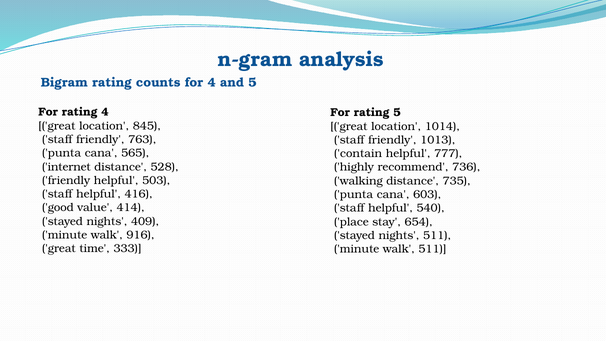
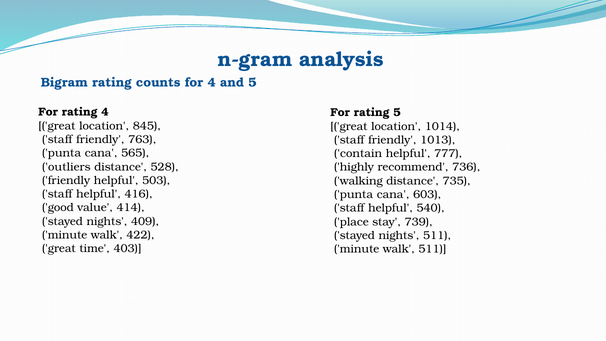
internet: internet -> outliers (66, 167)
654: 654 -> 739 (419, 222)
916: 916 -> 422 (141, 235)
333: 333 -> 403 (127, 249)
